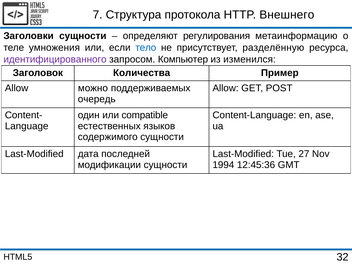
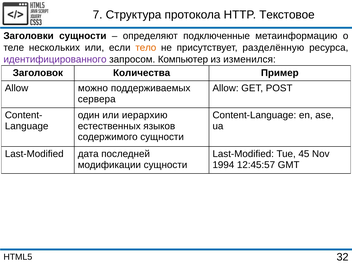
Внешнего: Внешнего -> Текстовое (287, 15)
регулирования: регулирования -> подключенные (217, 36)
умножения: умножения -> нескольких (54, 48)
тело colour: blue -> orange (146, 48)
очередь: очередь -> сервера (97, 99)
compatible: compatible -> иерархию (145, 115)
27: 27 -> 45 (304, 154)
12:45:36: 12:45:36 -> 12:45:57 (256, 165)
